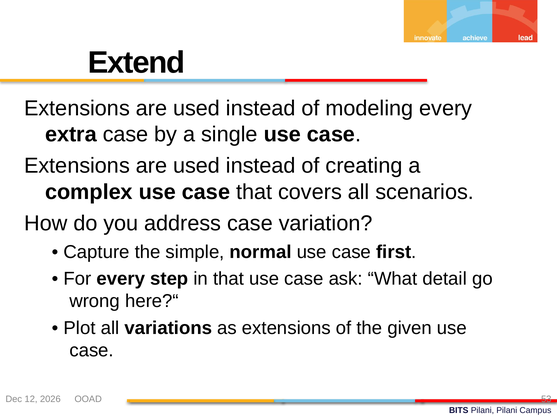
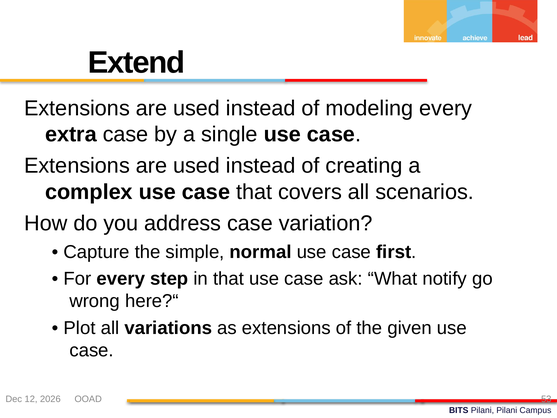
detail: detail -> notify (445, 279)
